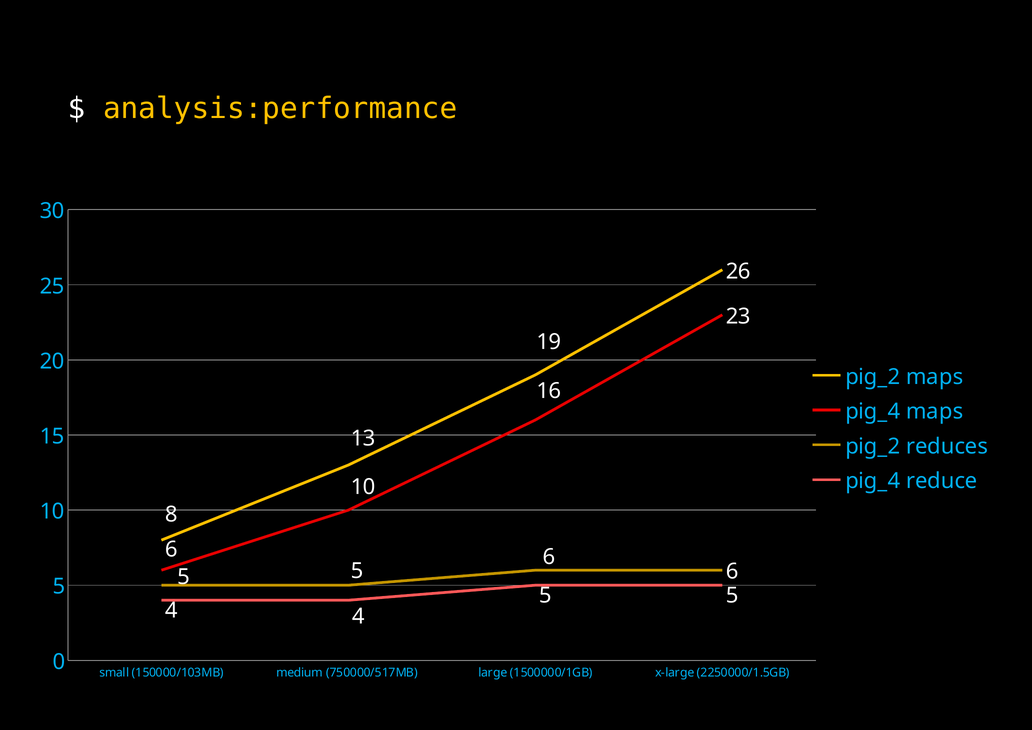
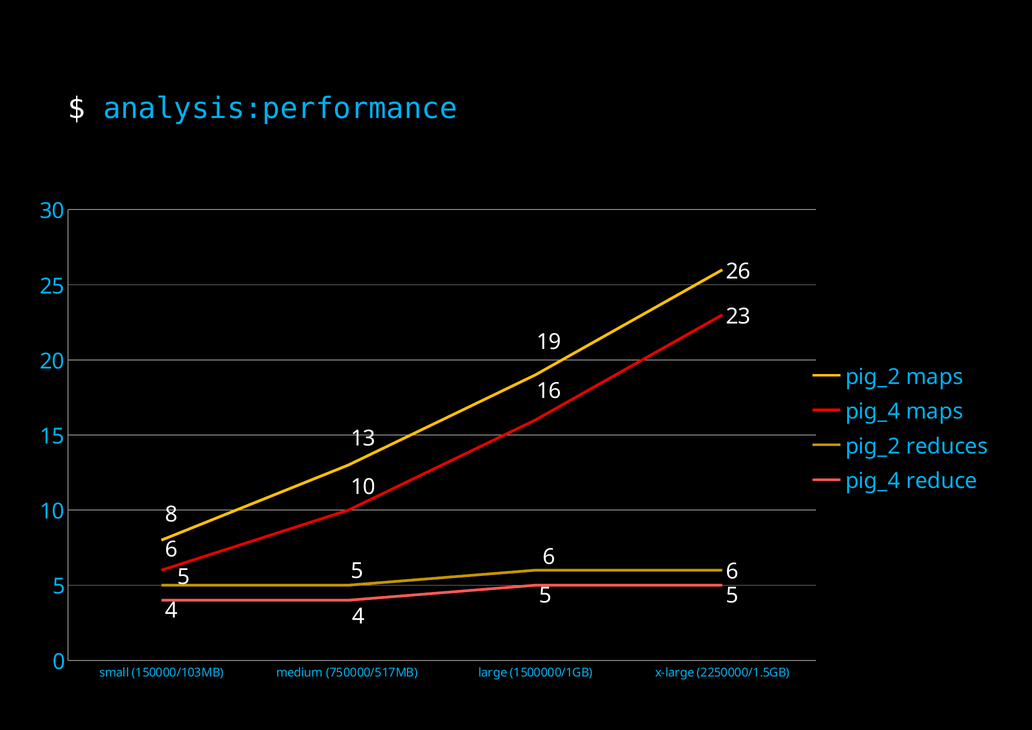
analysis:performance colour: yellow -> light blue (280, 108)
